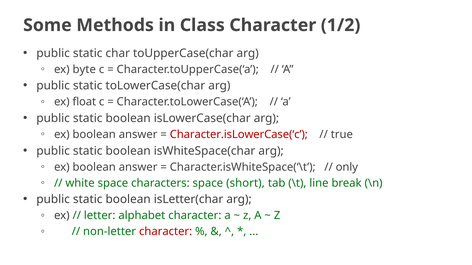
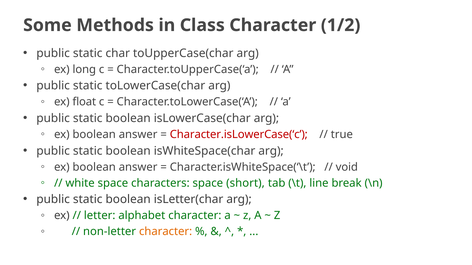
byte: byte -> long (84, 69)
only: only -> void (347, 167)
character colour: red -> orange (166, 232)
